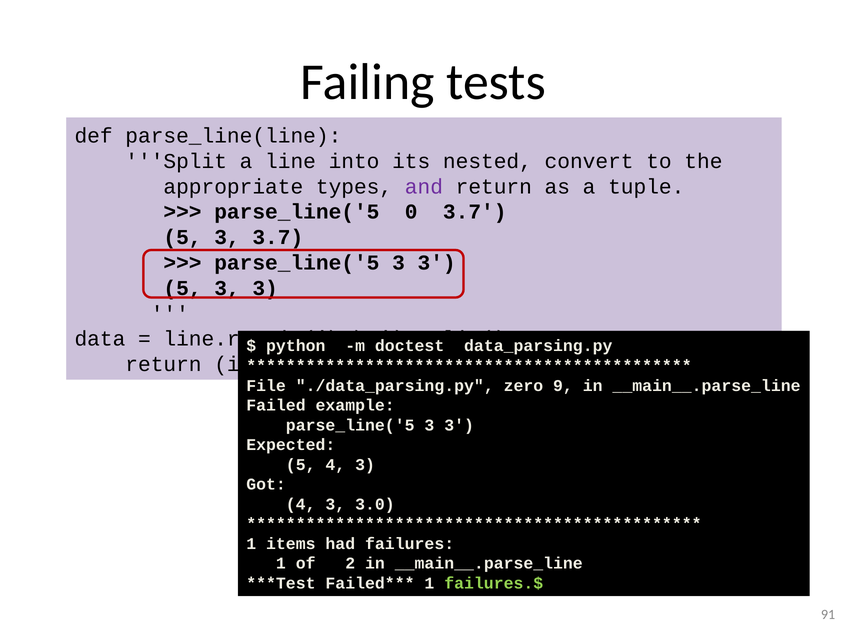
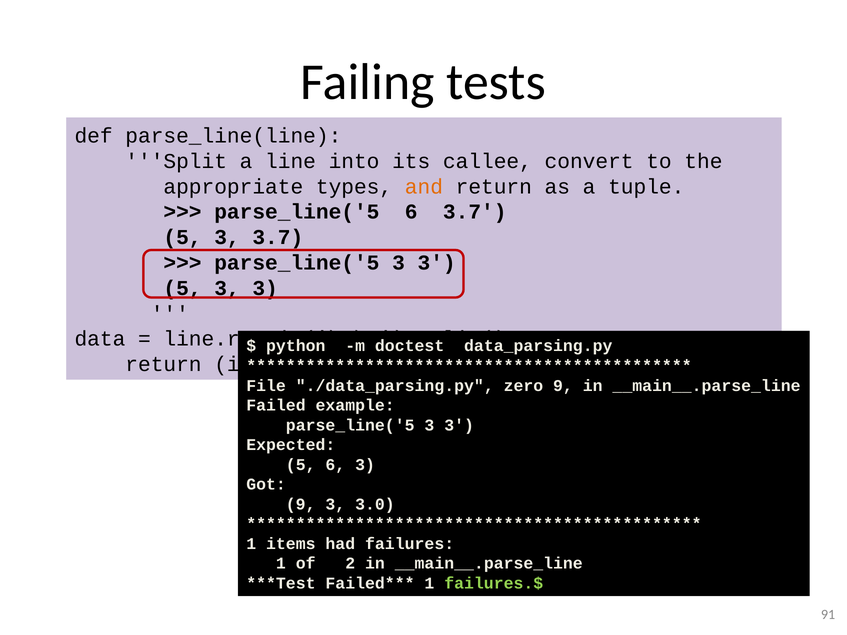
nested: nested -> callee (487, 161)
and colour: purple -> orange (424, 187)
parse_line('5 0: 0 -> 6 (411, 212)
5 4: 4 -> 6 (335, 465)
4: 4 -> 9 (301, 504)
